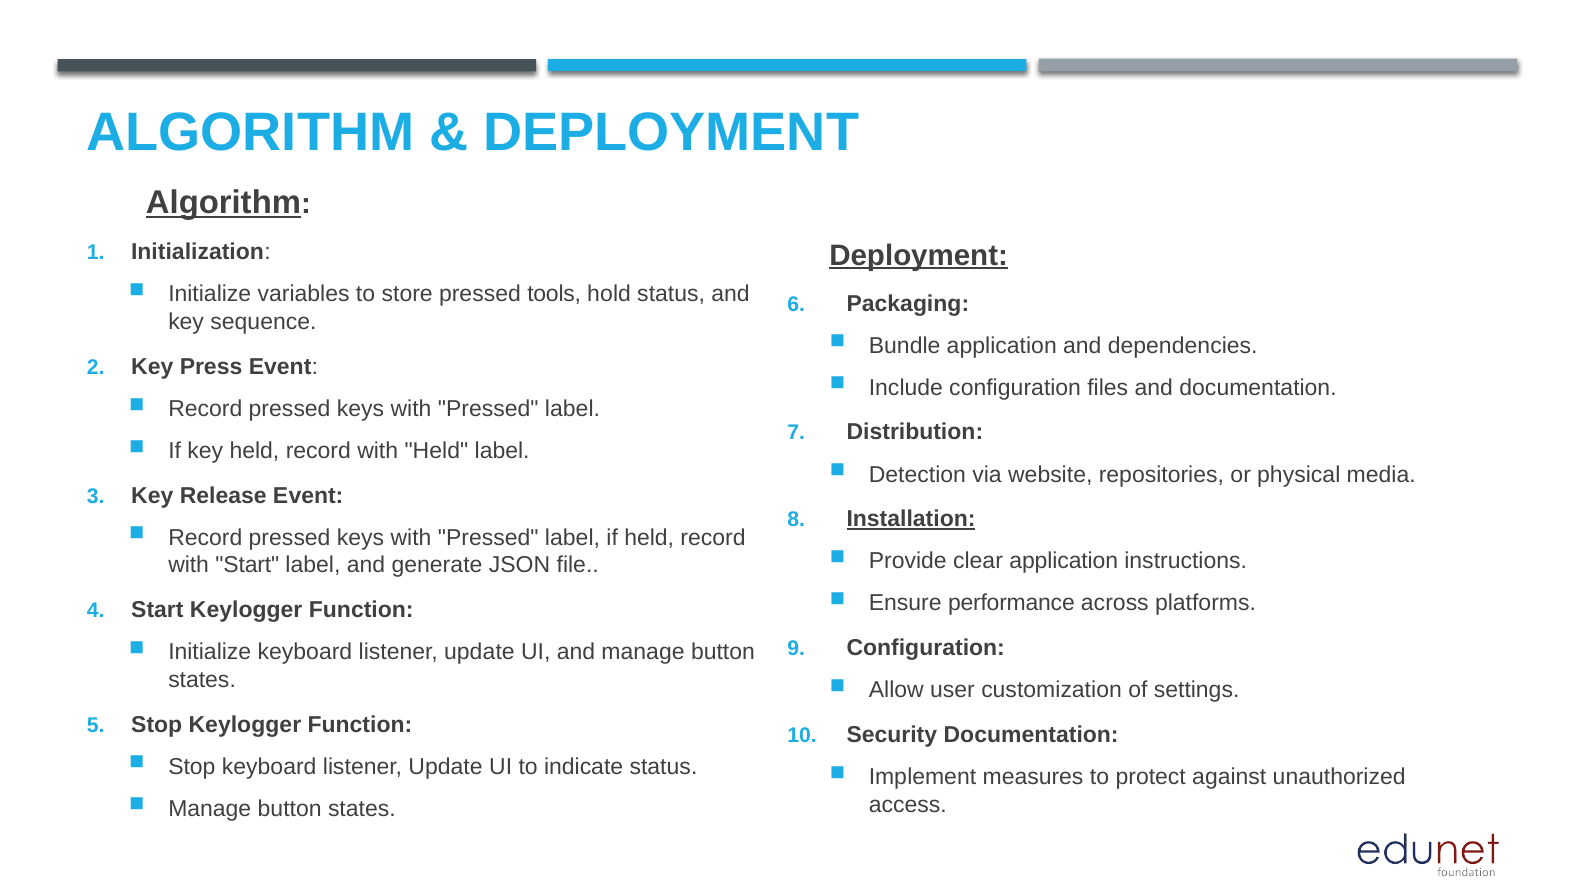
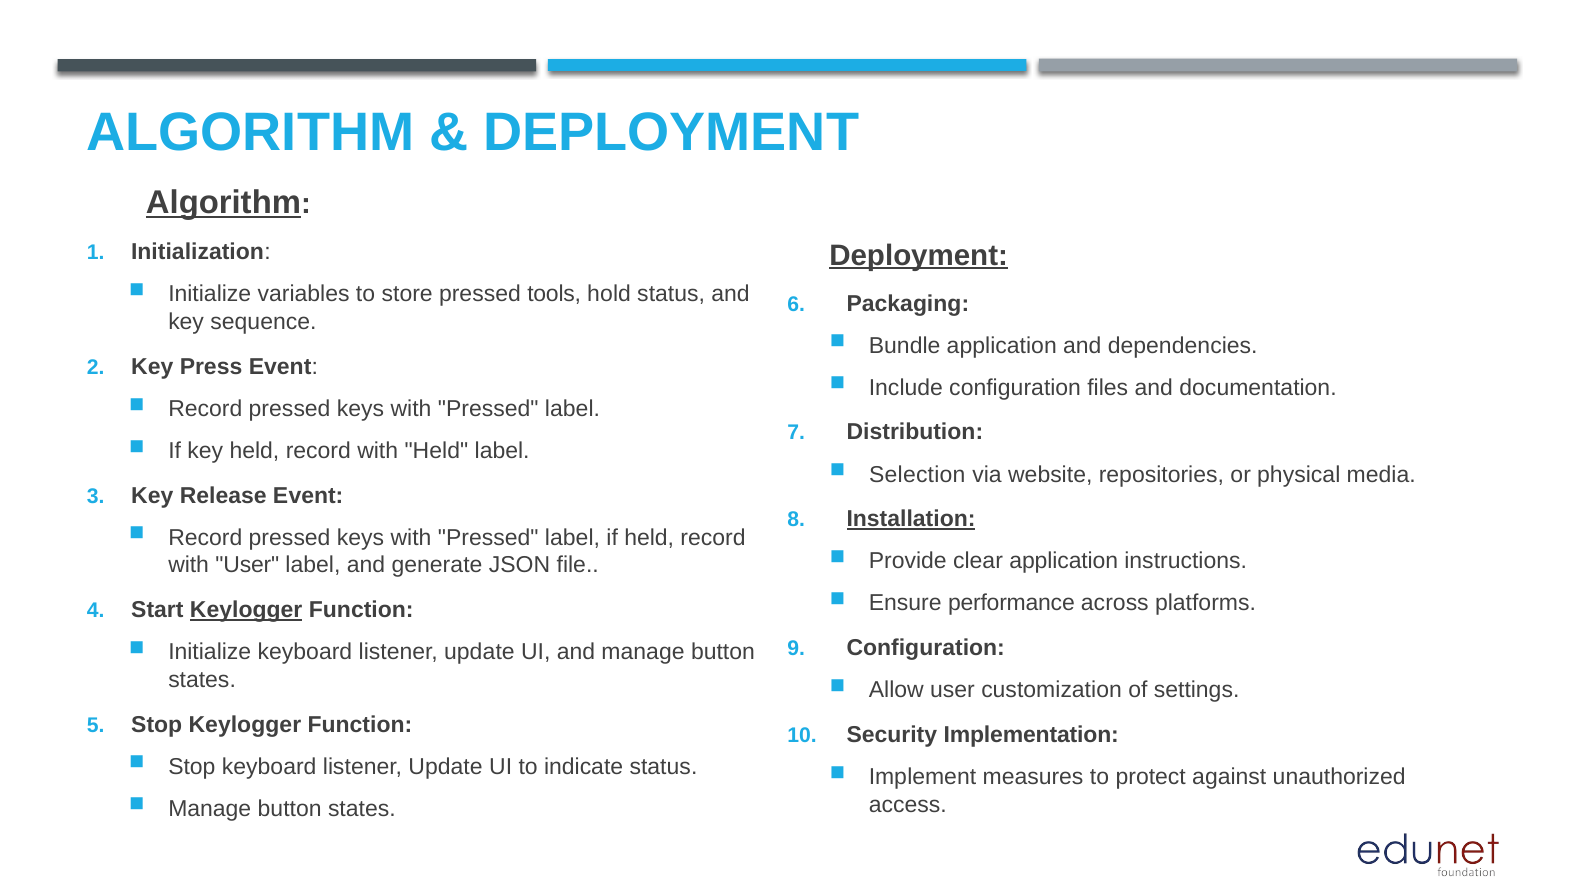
Detection: Detection -> Selection (917, 474)
with Start: Start -> User (247, 565)
Keylogger underline: none -> present (246, 610)
Security Documentation: Documentation -> Implementation (1031, 735)
